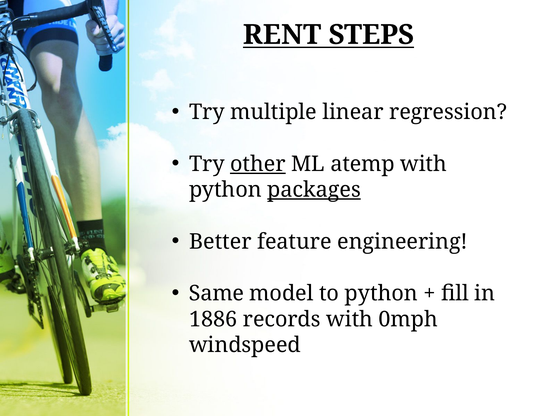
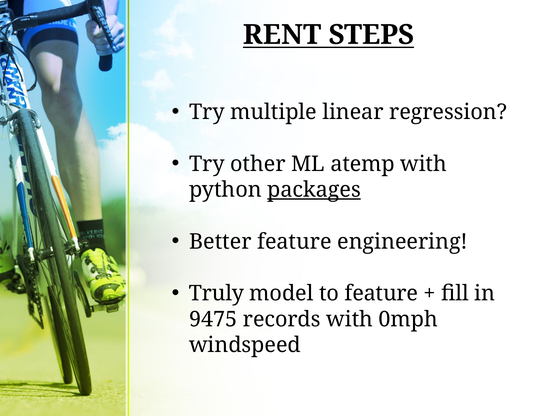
other underline: present -> none (258, 164)
Same: Same -> Truly (216, 294)
to python: python -> feature (381, 294)
1886: 1886 -> 9475 (213, 319)
